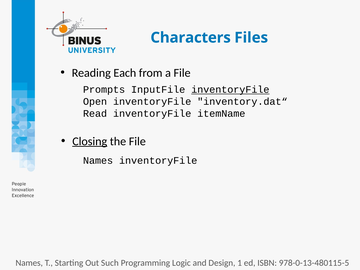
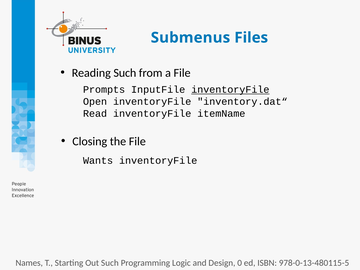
Characters: Characters -> Submenus (190, 38)
Reading Each: Each -> Such (125, 73)
Closing underline: present -> none (90, 141)
Names: Names -> Wants (98, 161)
1: 1 -> 0 (240, 263)
